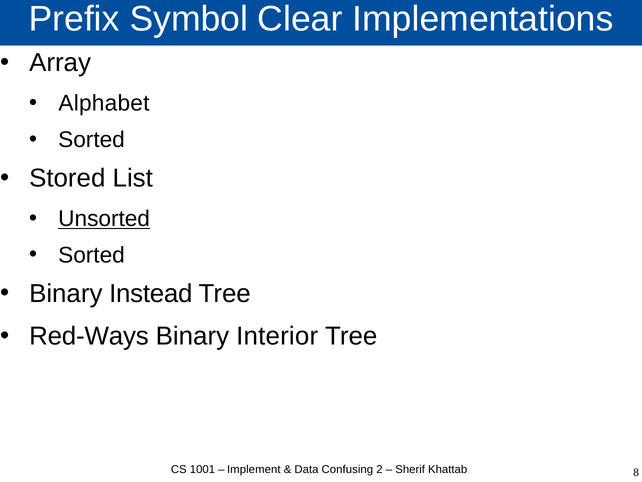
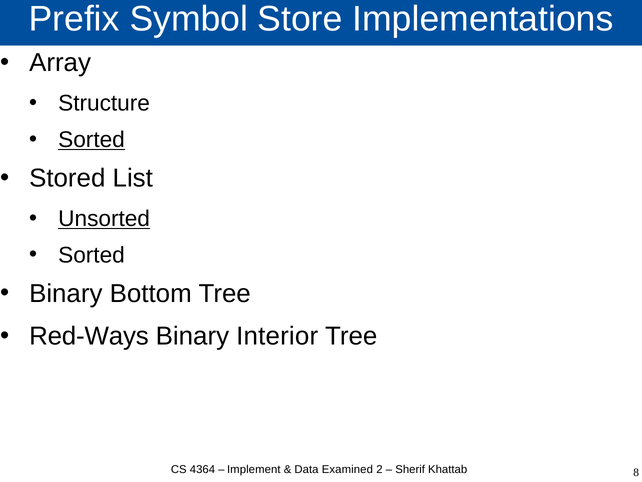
Clear: Clear -> Store (300, 19)
Alphabet: Alphabet -> Structure (104, 103)
Sorted underline: none -> present (92, 140)
Instead: Instead -> Bottom (151, 294)
1001: 1001 -> 4364 (202, 469)
Confusing: Confusing -> Examined (347, 469)
